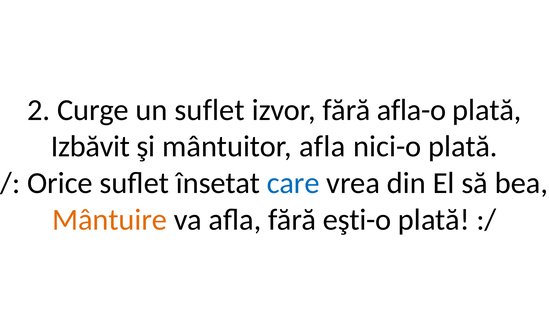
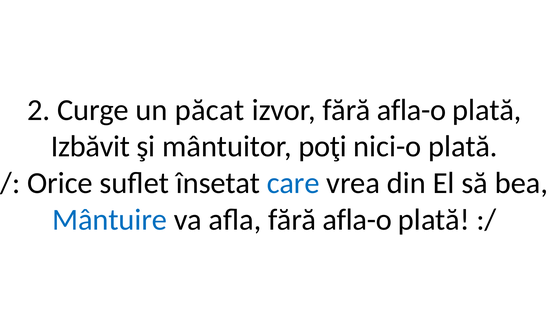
un suflet: suflet -> păcat (209, 110)
mântuitor afla: afla -> poţi (323, 146)
Mântuire colour: orange -> blue (110, 220)
afla fără eşti-o: eşti-o -> afla-o (357, 220)
